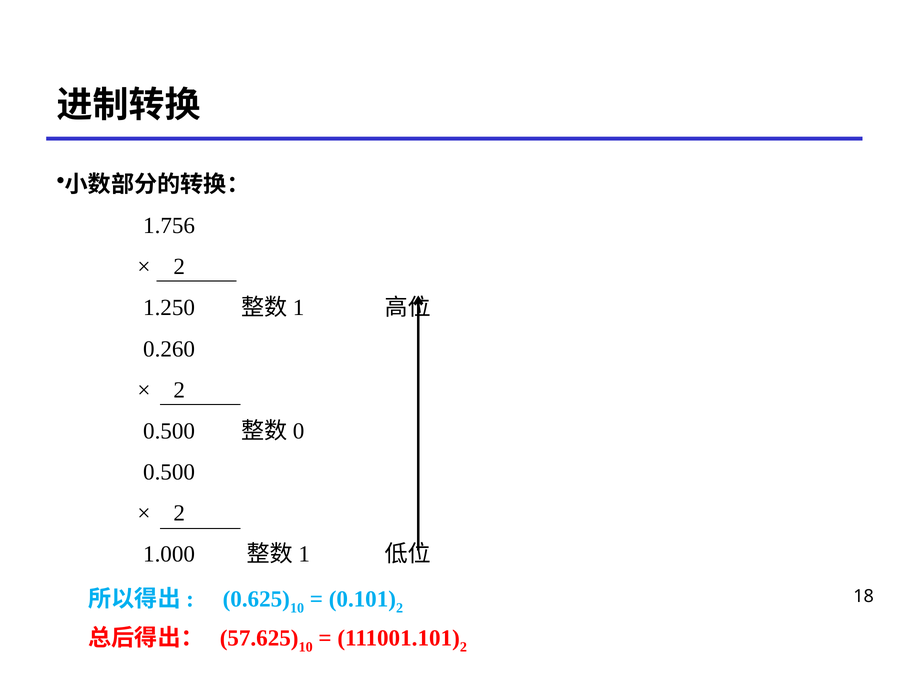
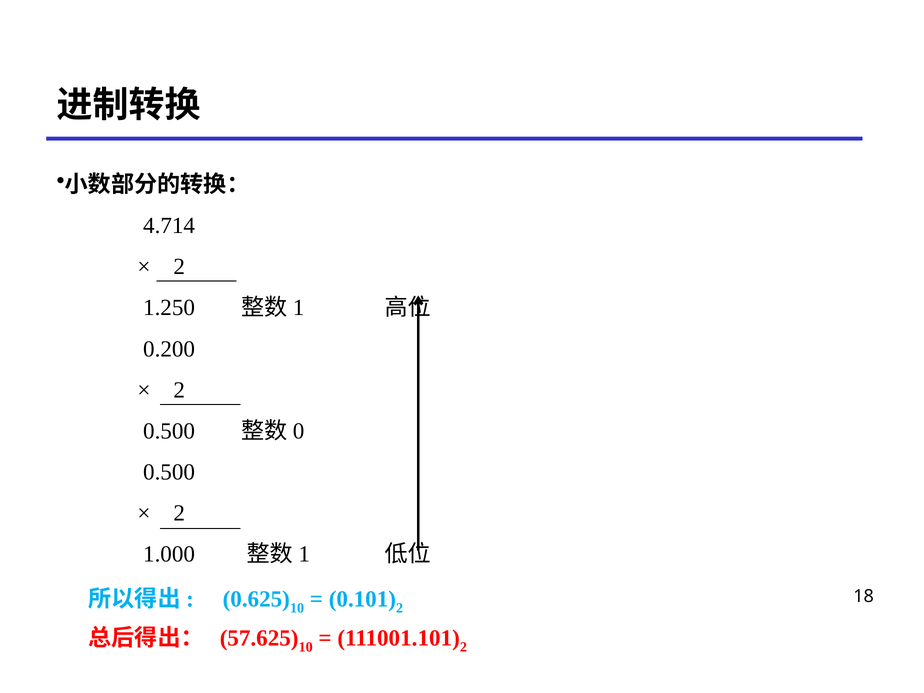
1.756: 1.756 -> 4.714 (169, 226)
0.260: 0.260 -> 0.200 (169, 349)
